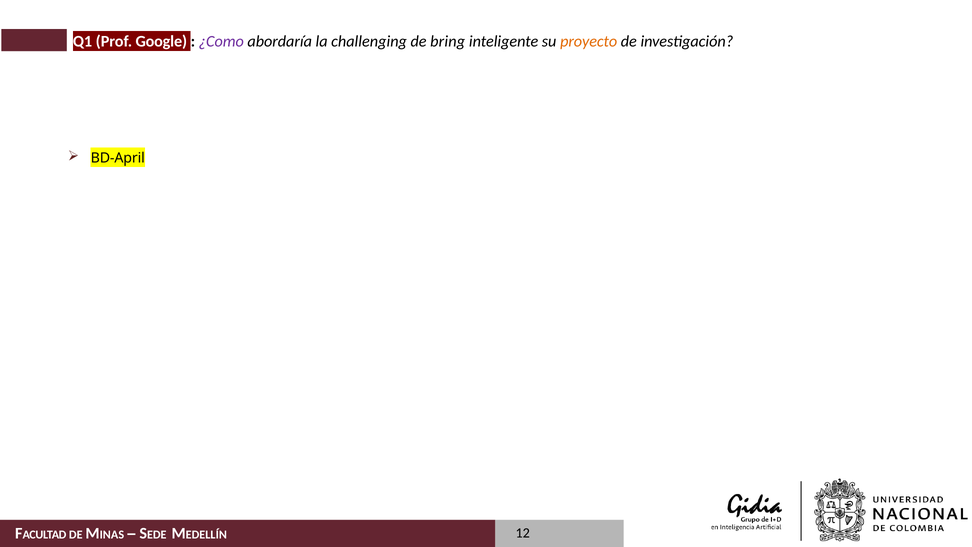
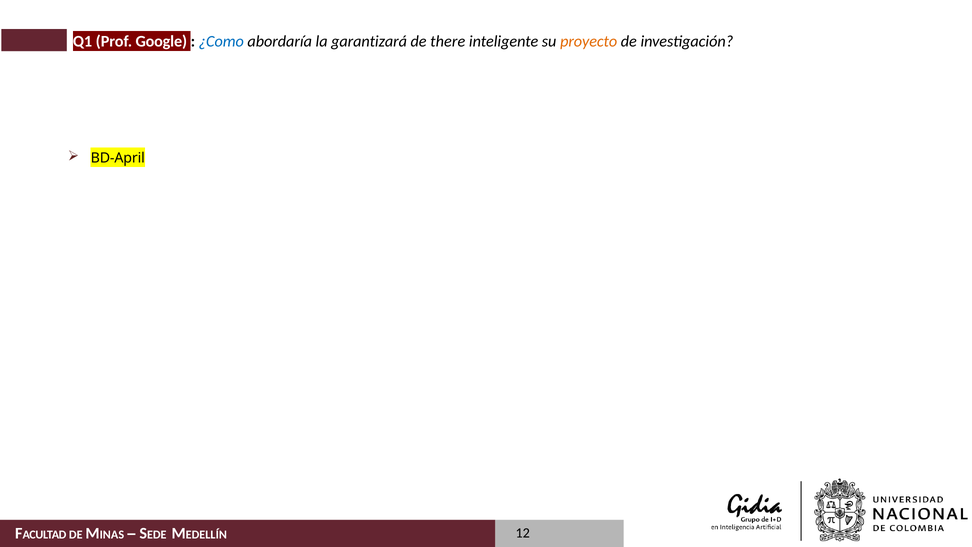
¿Como colour: purple -> blue (221, 41)
challenging: challenging -> garantizará (369, 41)
bring: bring -> there (448, 41)
